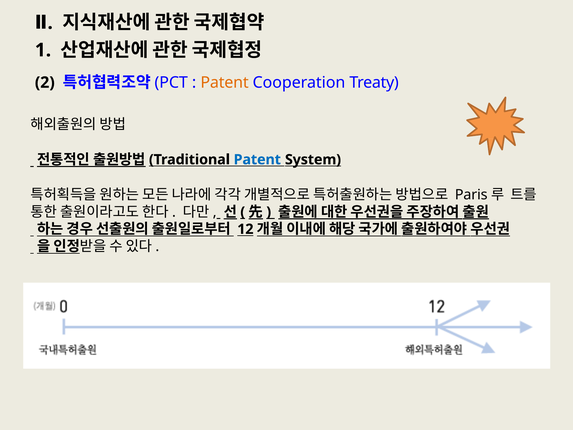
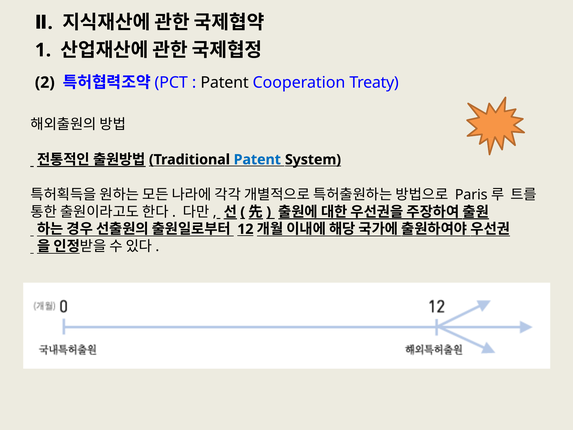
Patent colour: orange -> black (225, 82)
